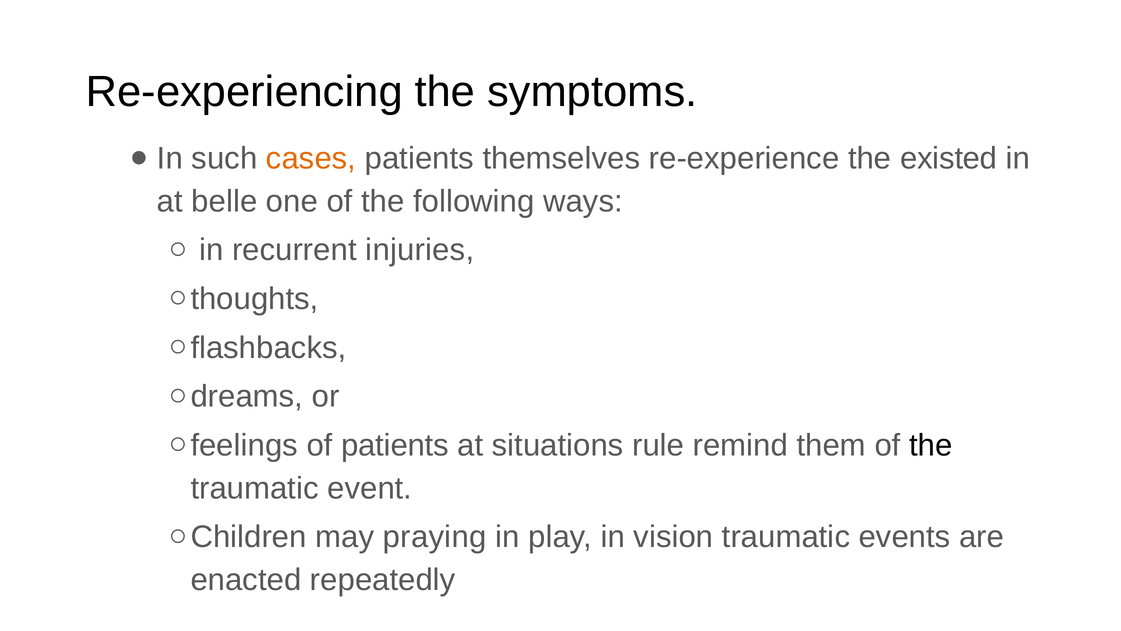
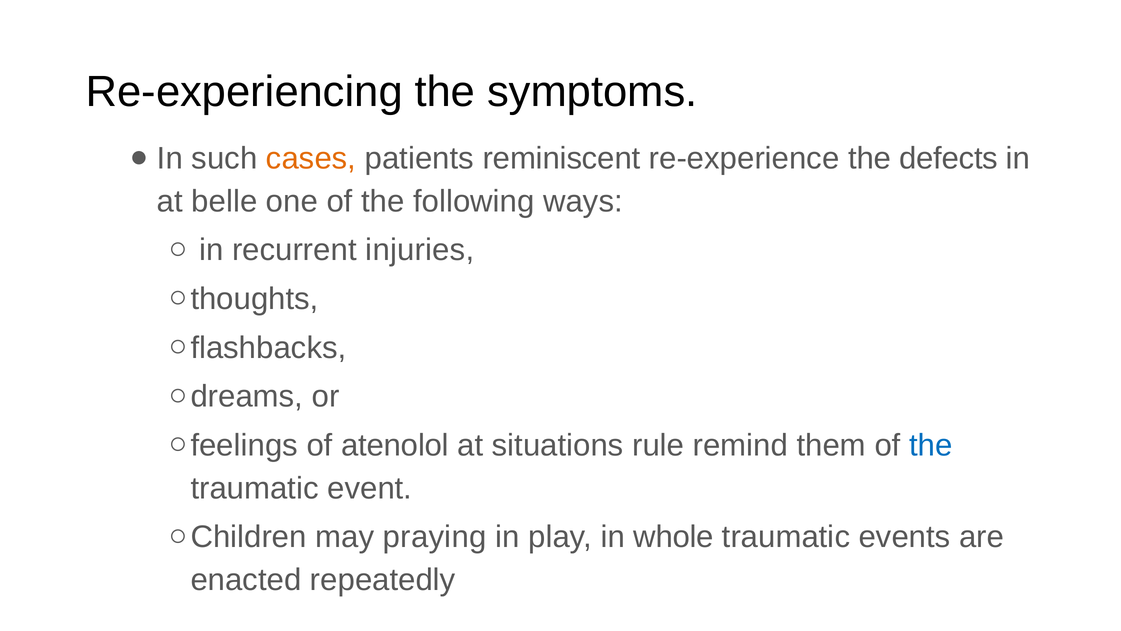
themselves: themselves -> reminiscent (561, 158)
existed: existed -> defects (949, 158)
of patients: patients -> atenolol (395, 445)
the colour: black -> blue (931, 445)
vision: vision -> whole (674, 537)
